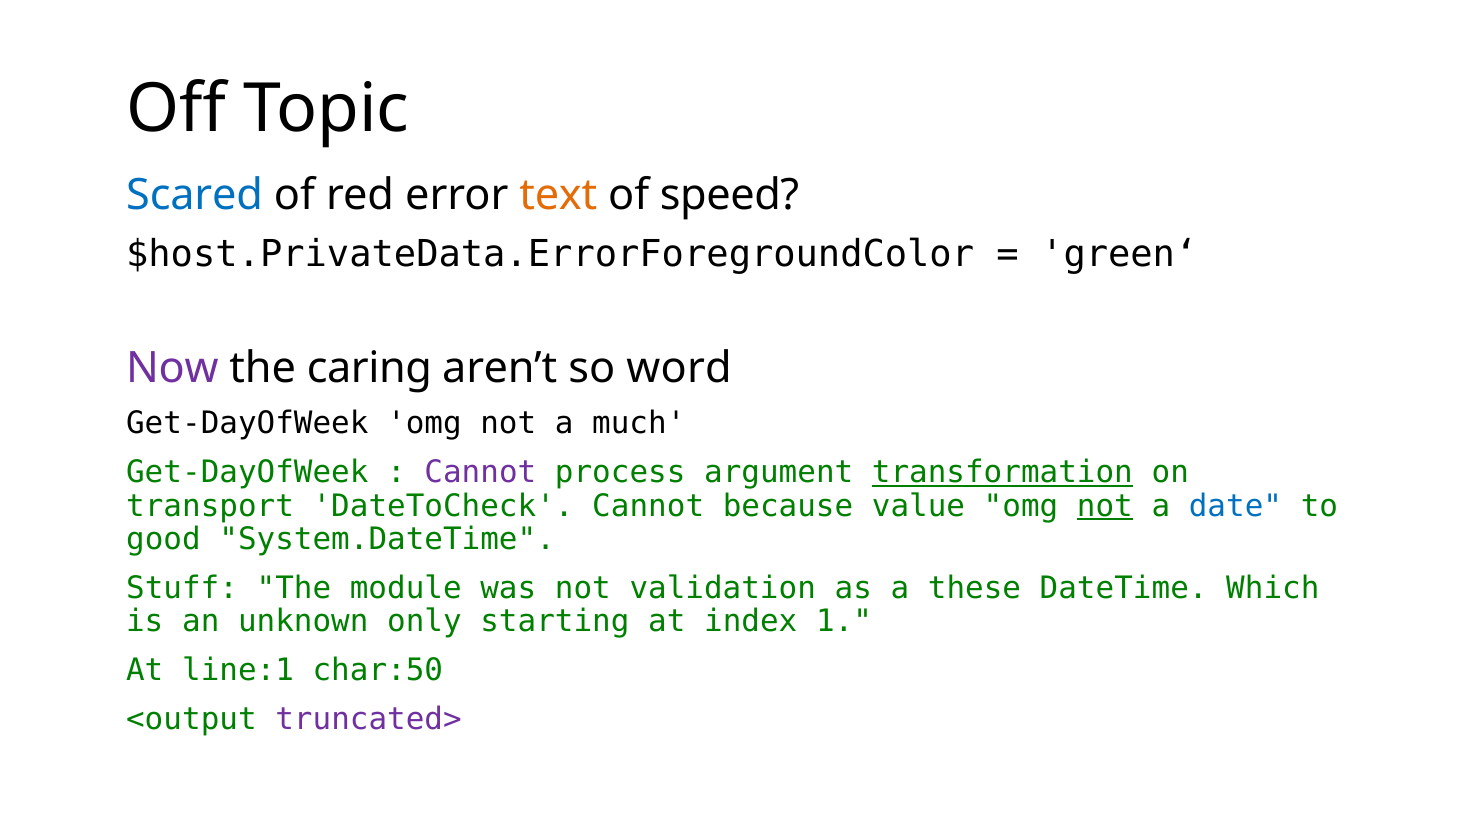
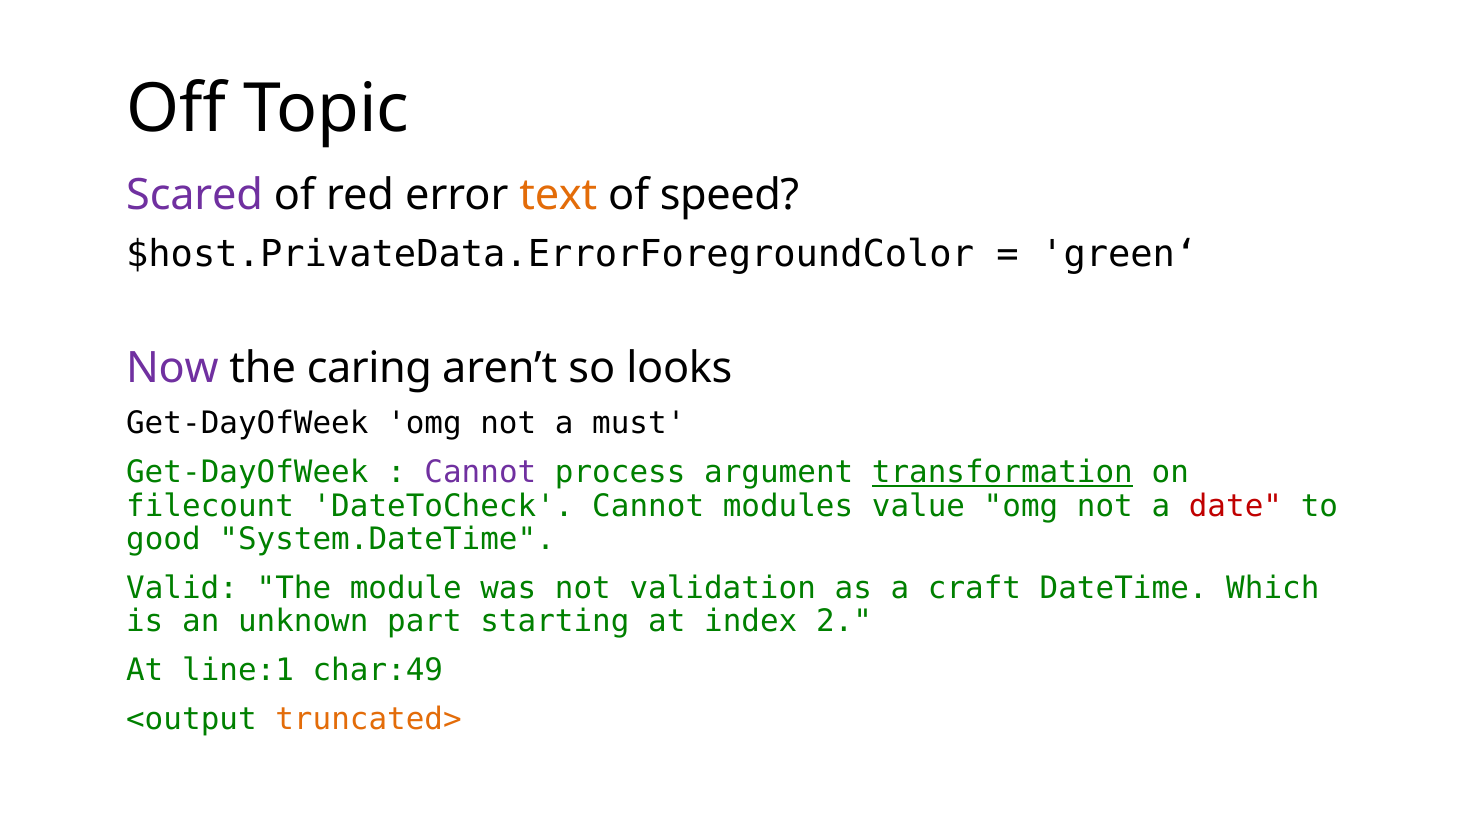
Scared colour: blue -> purple (195, 195)
word: word -> looks (679, 368)
much: much -> must (639, 424)
transport: transport -> filecount (210, 506)
because: because -> modules (788, 506)
not underline: present -> none (1105, 506)
date colour: blue -> red (1235, 506)
Stuff: Stuff -> Valid (182, 588)
these: these -> craft (974, 588)
only: only -> part (424, 621)
1: 1 -> 2 (844, 621)
char:50: char:50 -> char:49 (378, 670)
truncated> colour: purple -> orange (369, 719)
